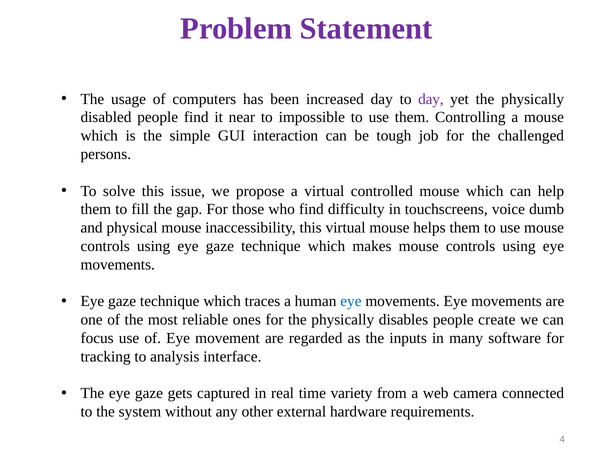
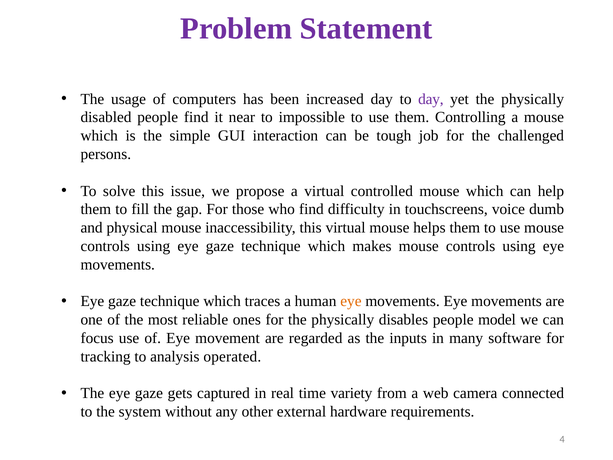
eye colour: blue -> orange (351, 301)
create: create -> model (497, 320)
interface: interface -> operated (232, 356)
